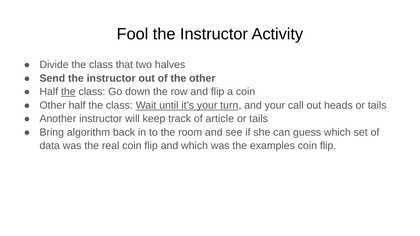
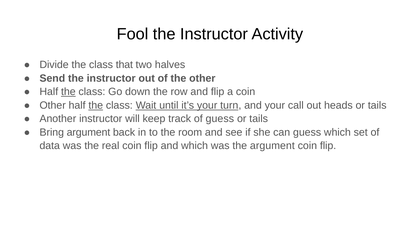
the underline: none -> present (96, 105)
of article: article -> guess (220, 119)
Bring algorithm: algorithm -> argument (88, 132)
the examples: examples -> argument (272, 146)
